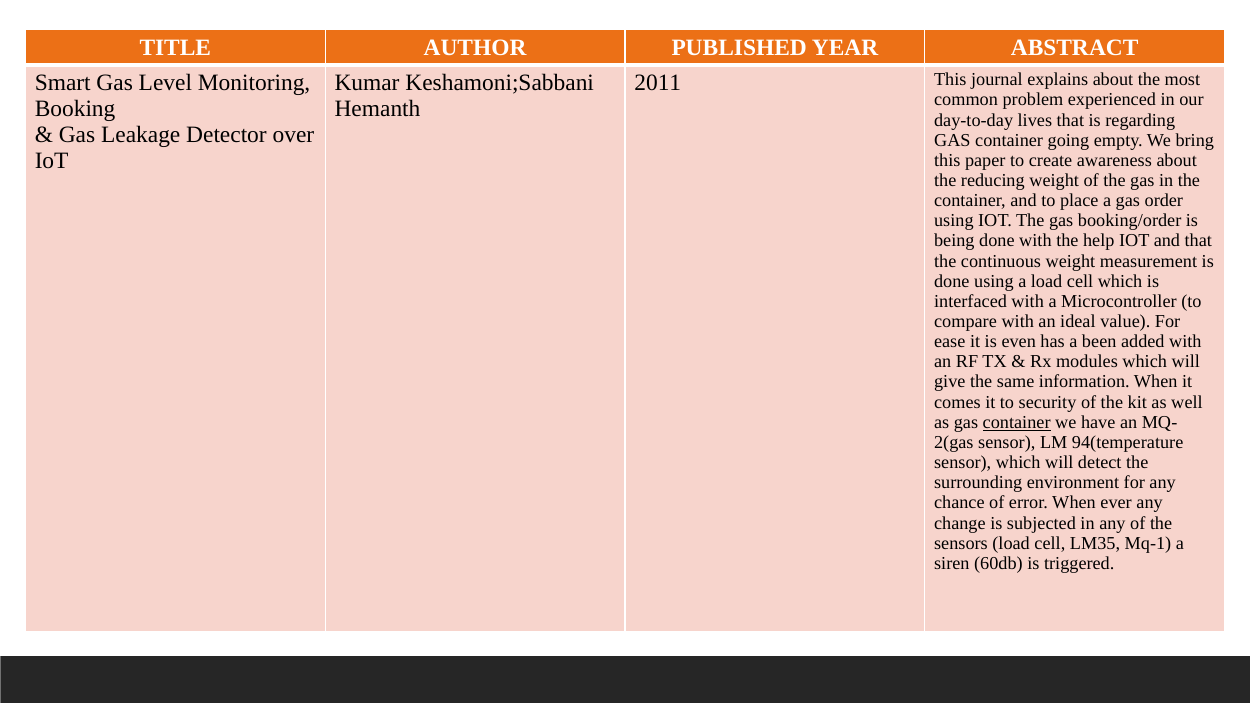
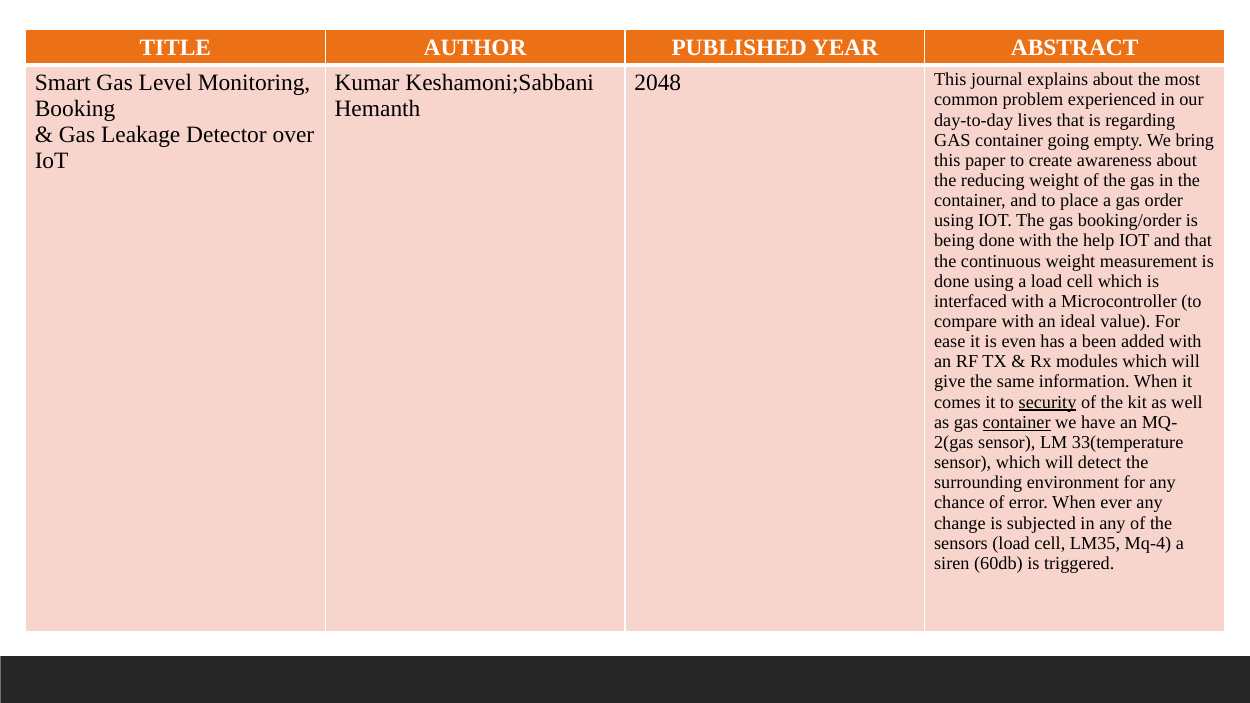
2011: 2011 -> 2048 (658, 83)
security underline: none -> present (1048, 402)
94(temperature: 94(temperature -> 33(temperature (1128, 443)
Mq-1: Mq-1 -> Mq-4 (1148, 543)
